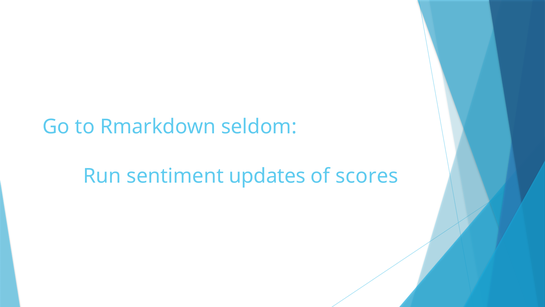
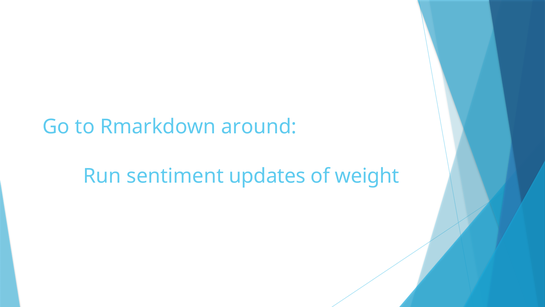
seldom: seldom -> around (259, 127)
scores: scores -> weight (367, 176)
